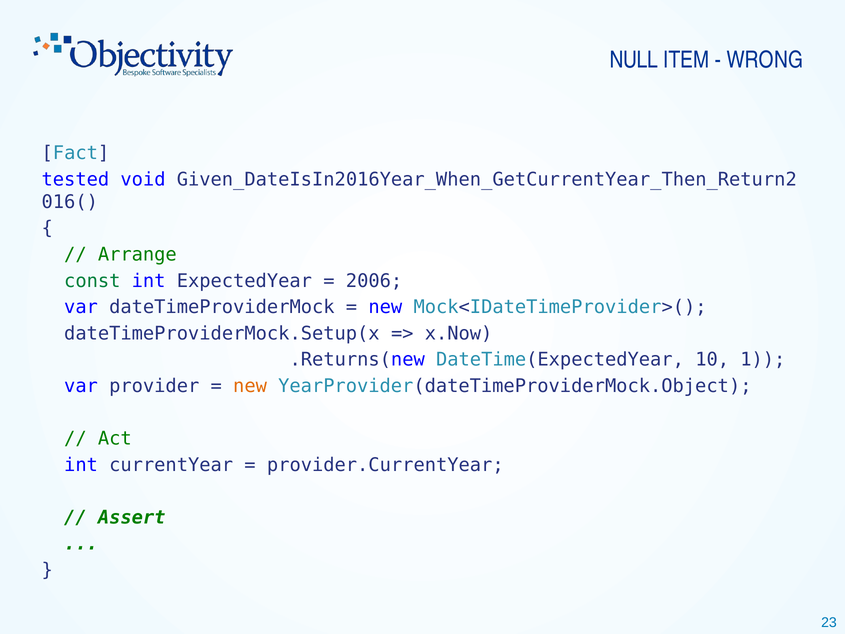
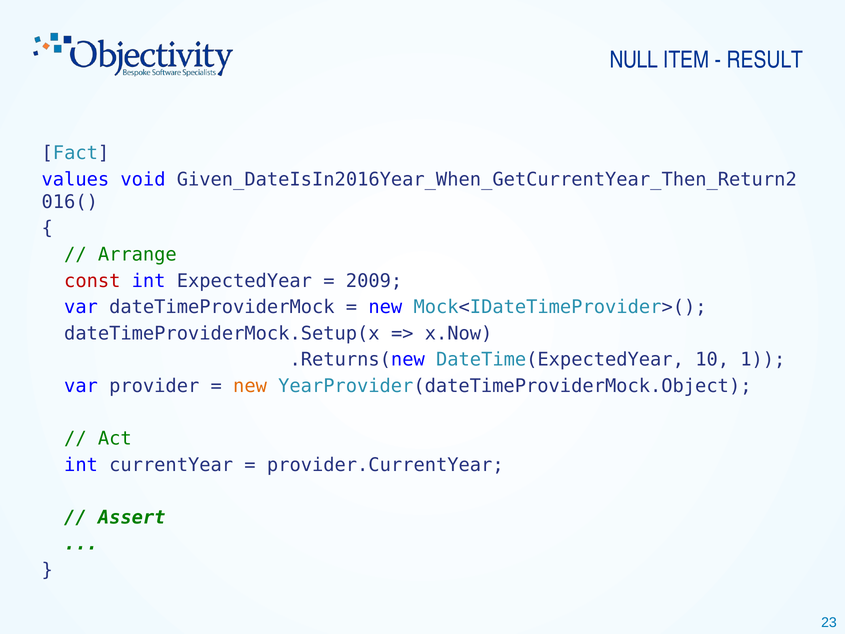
WRONG: WRONG -> RESULT (765, 60)
tested: tested -> values (75, 179)
const colour: green -> red (92, 281)
2006: 2006 -> 2009 (374, 281)
